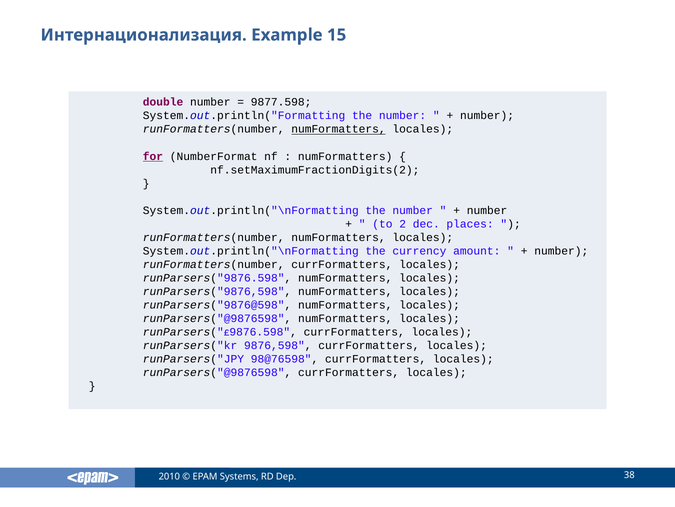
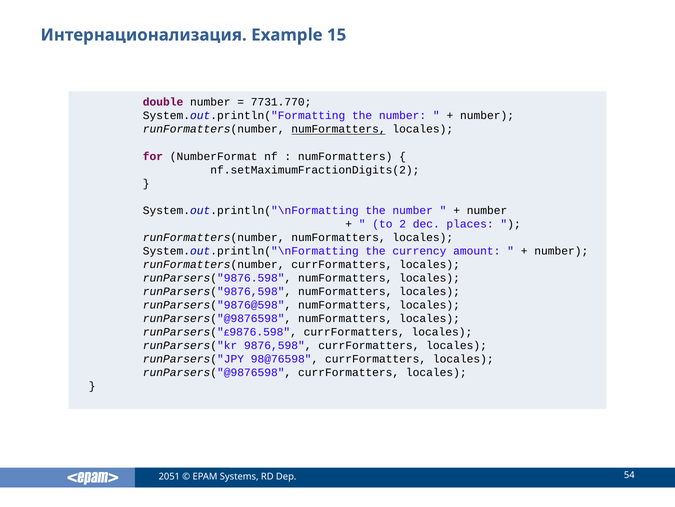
9877.598: 9877.598 -> 7731.770 (281, 102)
for underline: present -> none (153, 156)
2010: 2010 -> 2051 (169, 476)
38: 38 -> 54 (629, 475)
